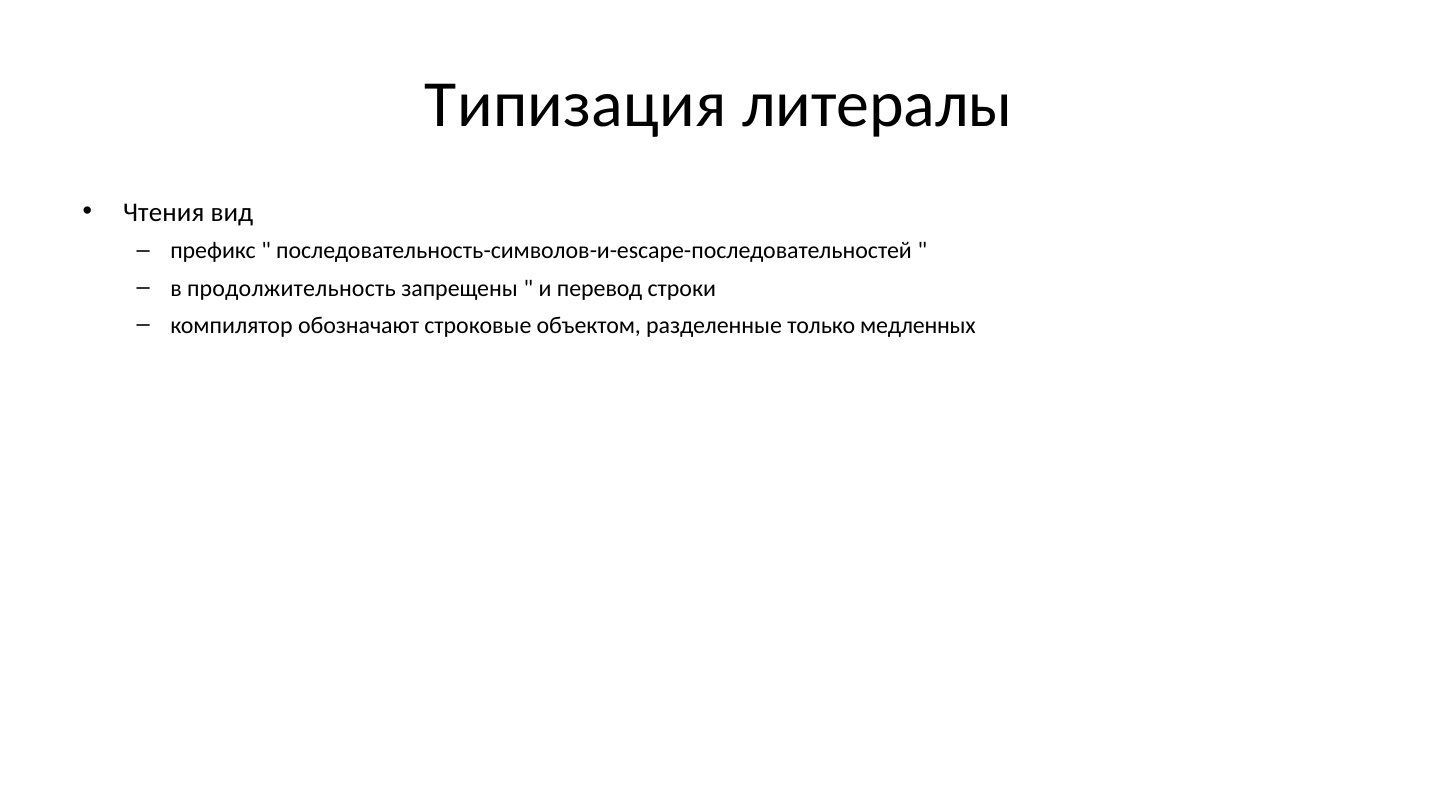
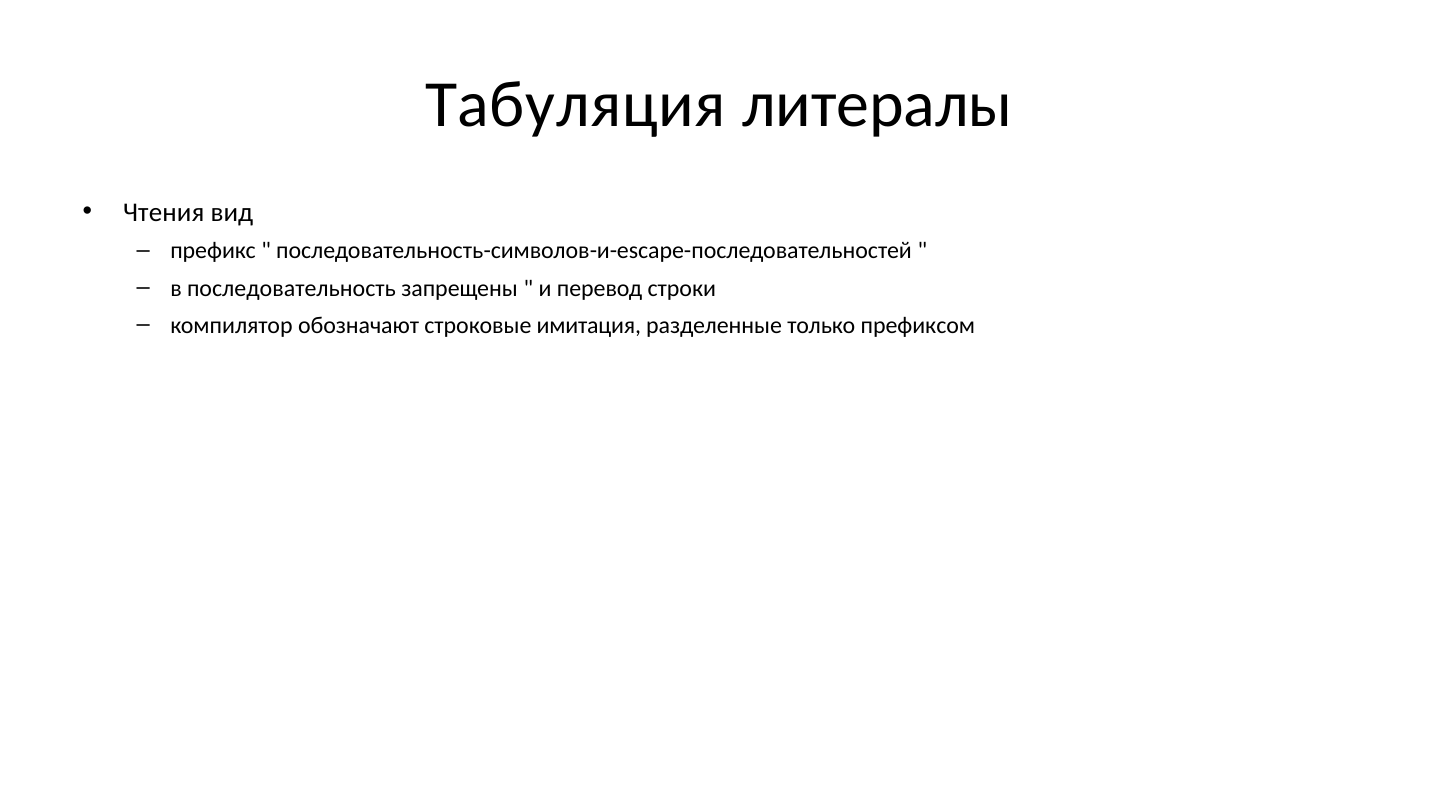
Типизация: Типизация -> Табуляция (576, 104)
продолжительность: продолжительность -> последовательность (291, 288)
объектом: объектом -> имитация (589, 325)
медленных: медленных -> префиксом (918, 325)
